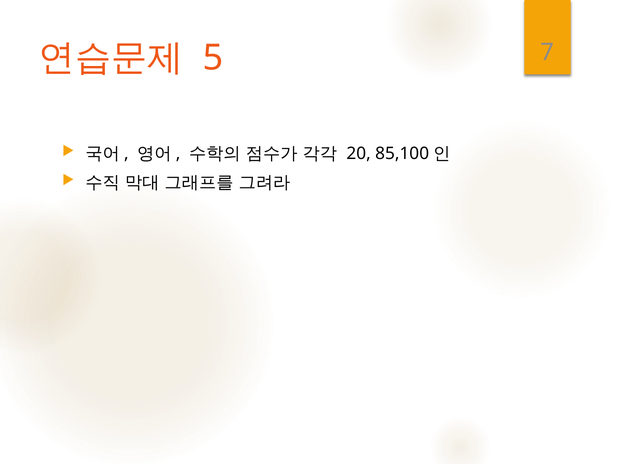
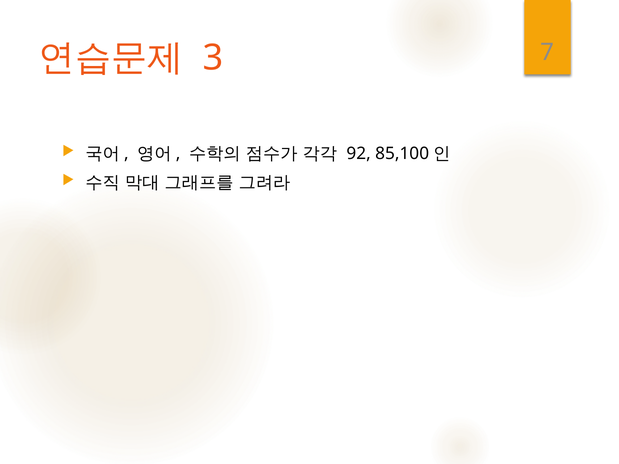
5: 5 -> 3 (213, 58)
20: 20 -> 92 (359, 154)
